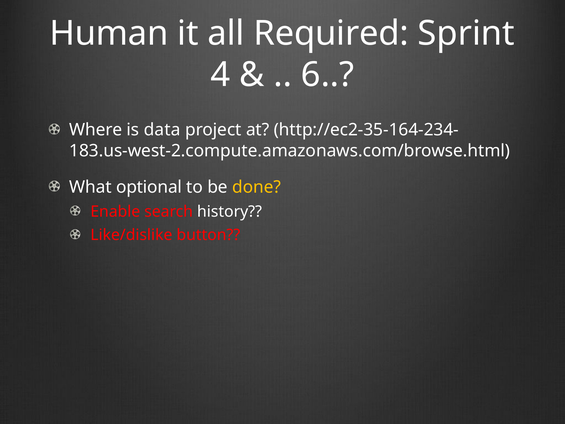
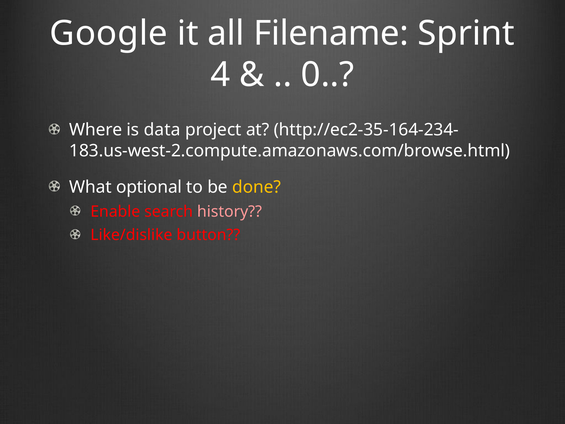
Human: Human -> Google (109, 33)
Required: Required -> Filename (331, 33)
6: 6 -> 0 (328, 75)
history colour: white -> pink (229, 211)
